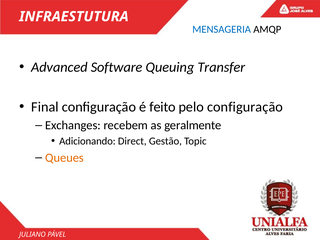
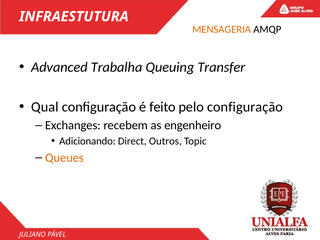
MENSAGERIA colour: blue -> orange (222, 29)
Software: Software -> Trabalha (117, 67)
Final: Final -> Qual (45, 107)
geralmente: geralmente -> engenheiro (193, 125)
Gestão: Gestão -> Outros (165, 141)
